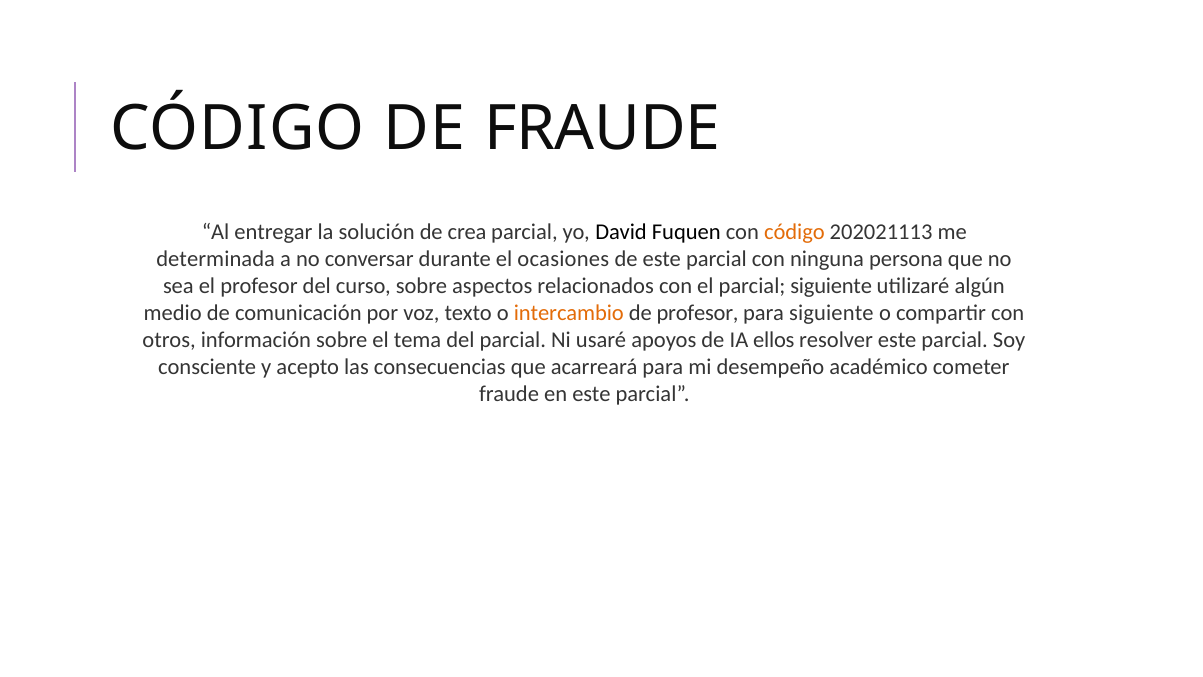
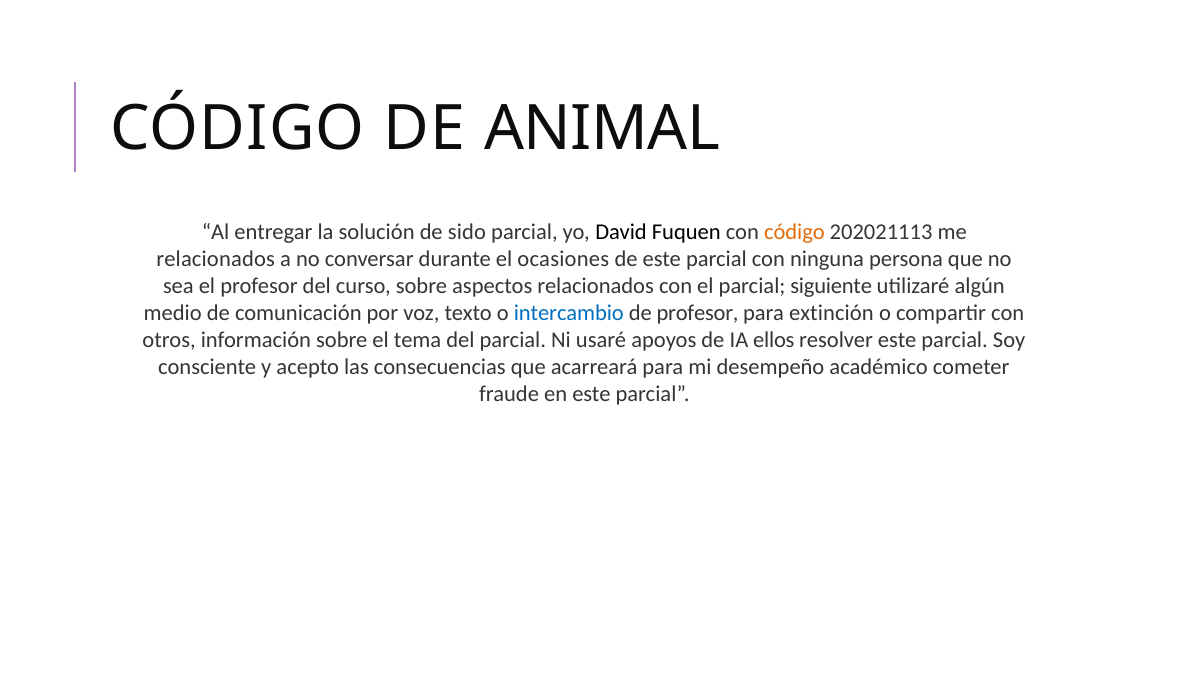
DE FRAUDE: FRAUDE -> ANIMAL (602, 129)
crea: crea -> sido (467, 232)
determinada: determinada -> relacionados (216, 259)
intercambio colour: orange -> blue (569, 313)
para siguiente: siguiente -> extinción (831, 313)
